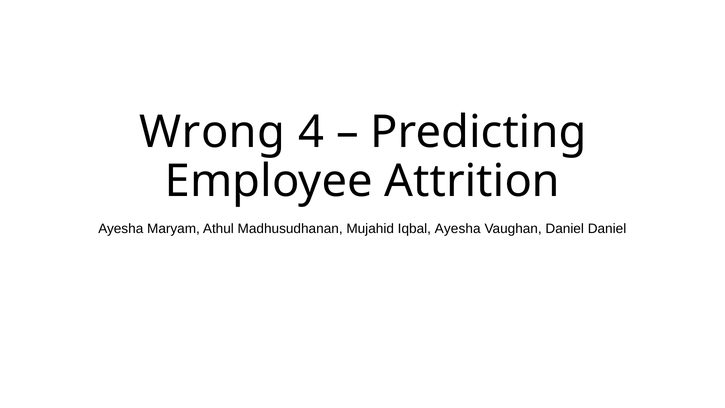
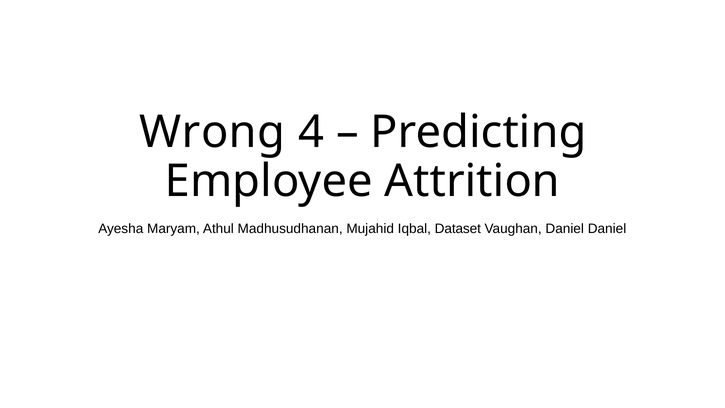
Iqbal Ayesha: Ayesha -> Dataset (458, 228)
